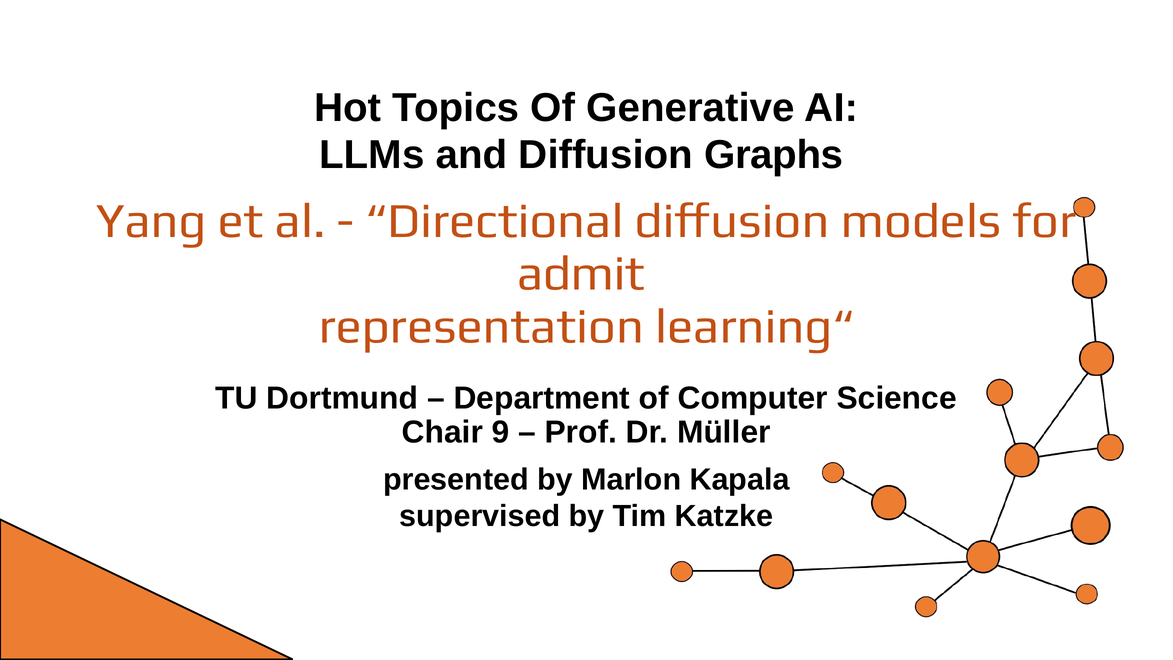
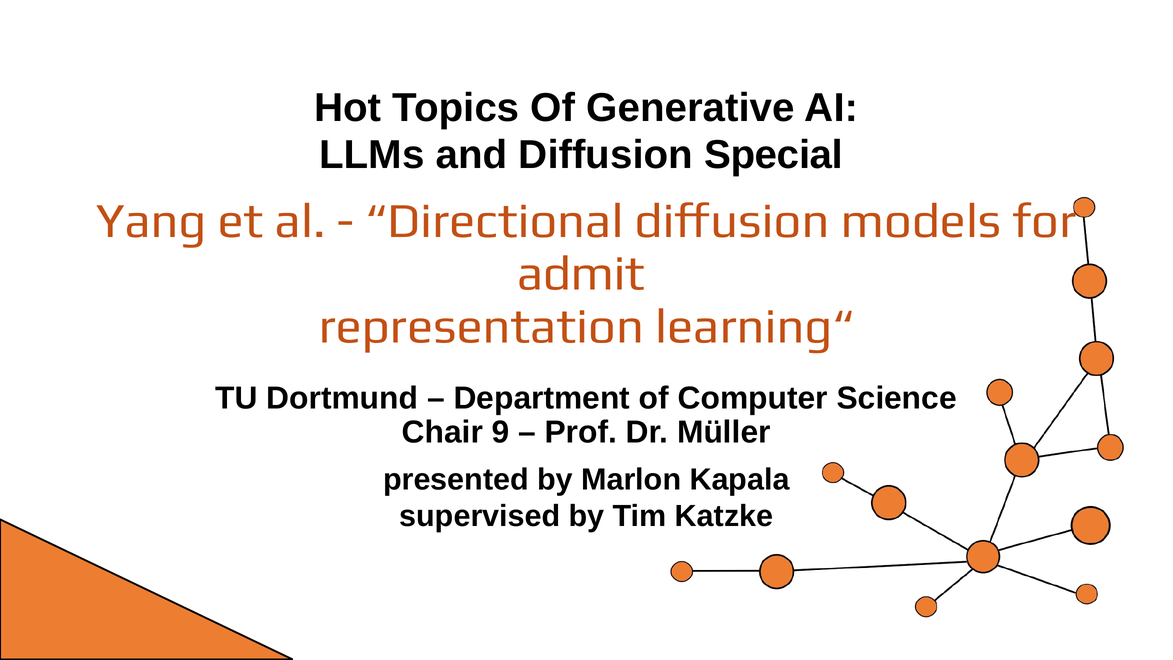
Graphs: Graphs -> Special (774, 155)
